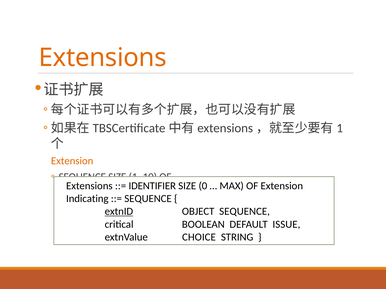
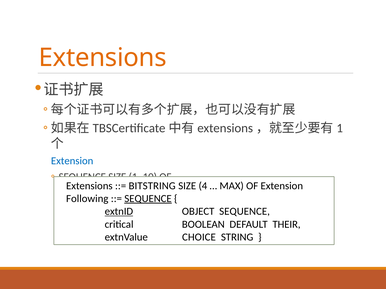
Extension colour: orange -> blue (72, 161)
IDENTIFIER: IDENTIFIER -> BITSTRING (152, 186)
0: 0 -> 4 (203, 186)
Indicating: Indicating -> Following (87, 199)
SEQUENCE underline: none -> present (148, 199)
ISSUE: ISSUE -> THEIR (287, 225)
